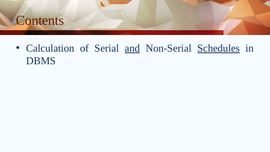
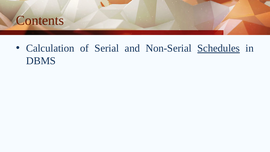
and underline: present -> none (132, 48)
